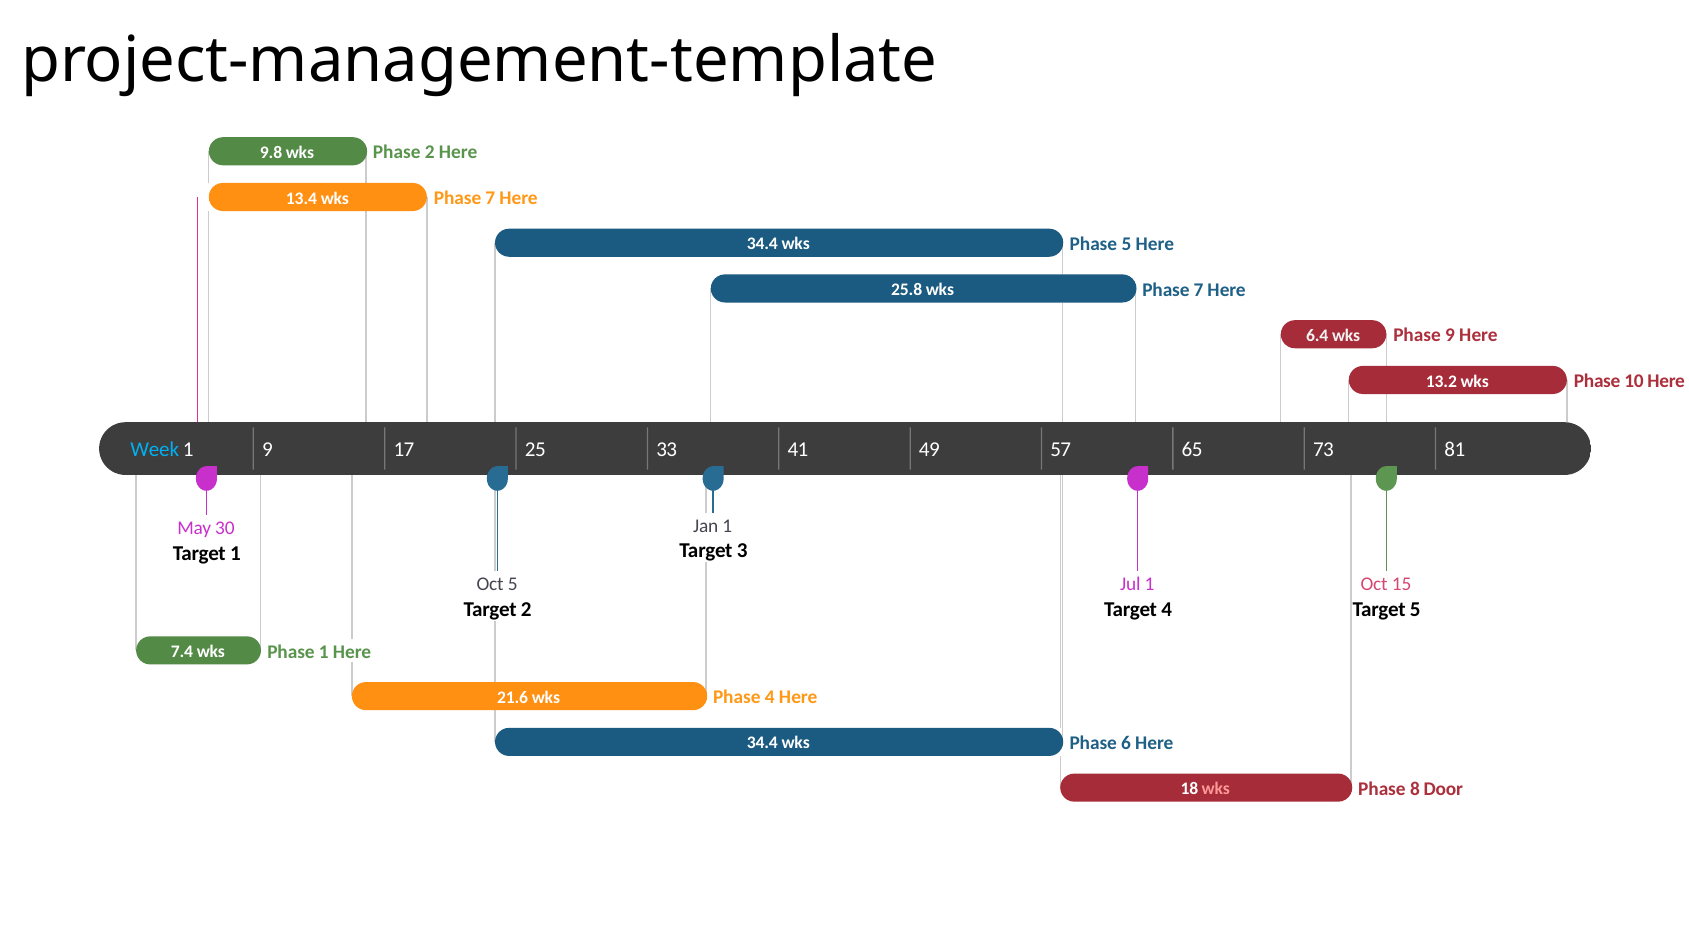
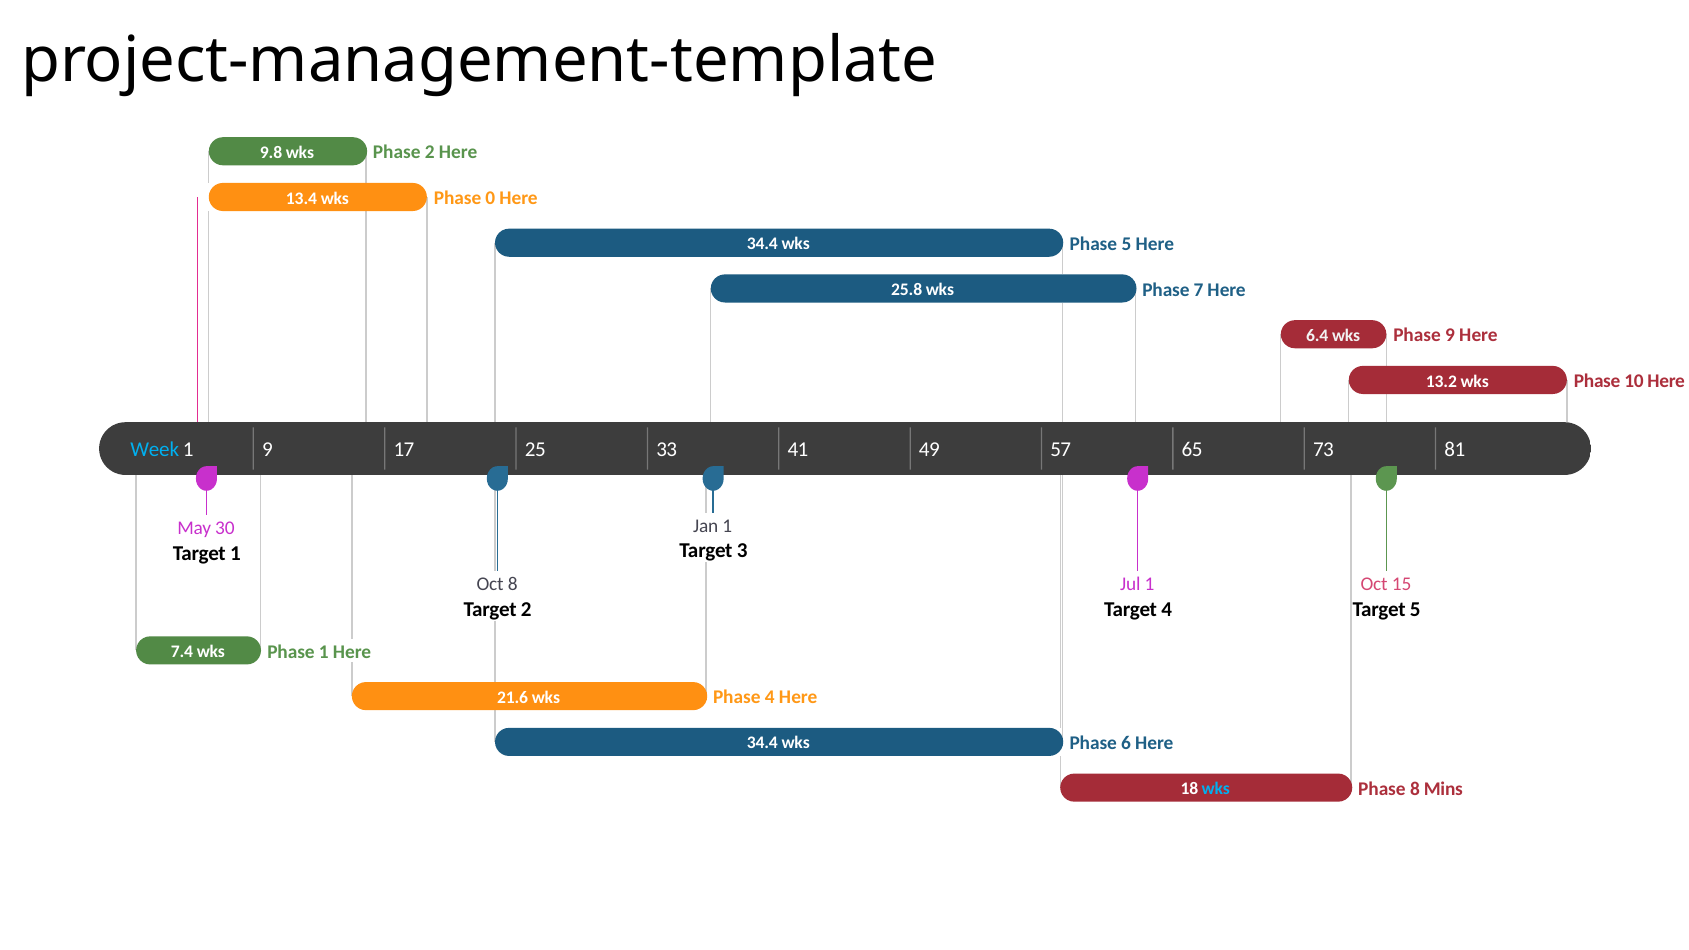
7: 7 -> 0 (490, 198)
Oct 5: 5 -> 8 (513, 584)
Door: Door -> Mins (1443, 789)
wks colour: pink -> light blue (1216, 789)
